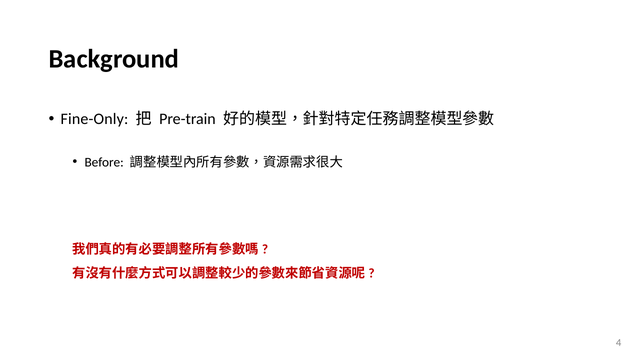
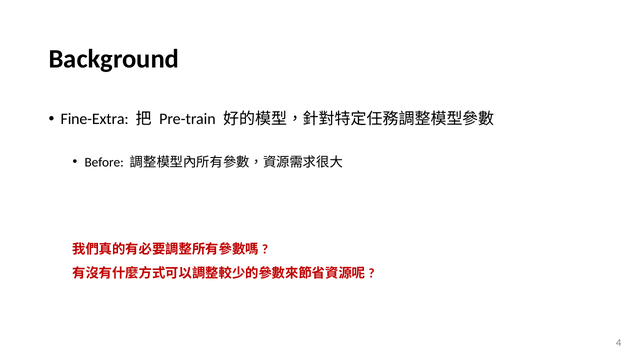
Fine-Only: Fine-Only -> Fine-Extra (95, 119)
